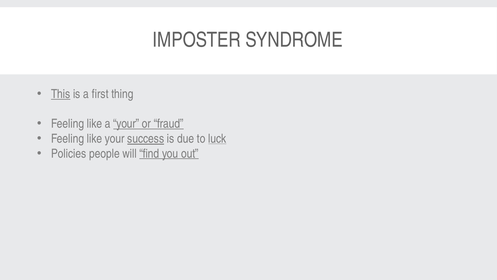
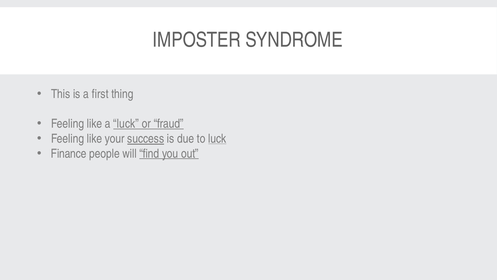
This underline: present -> none (61, 94)
a your: your -> luck (126, 124)
Policies: Policies -> Finance (69, 153)
